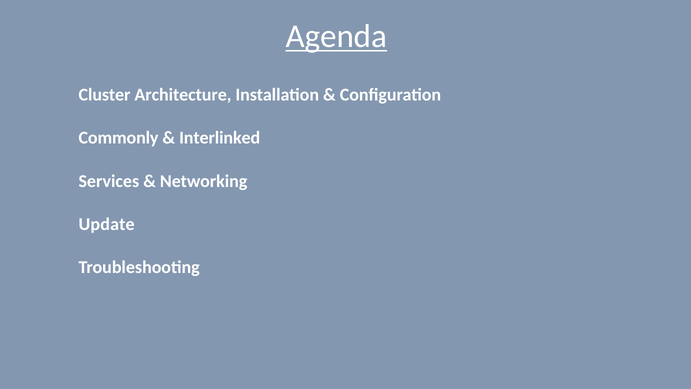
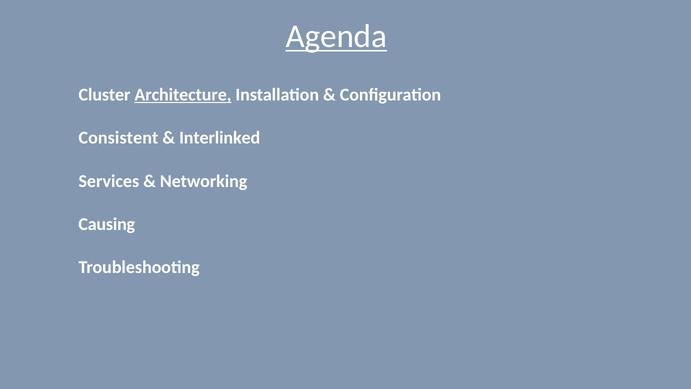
Architecture underline: none -> present (183, 95)
Commonly: Commonly -> Consistent (118, 138)
Update: Update -> Causing (107, 224)
